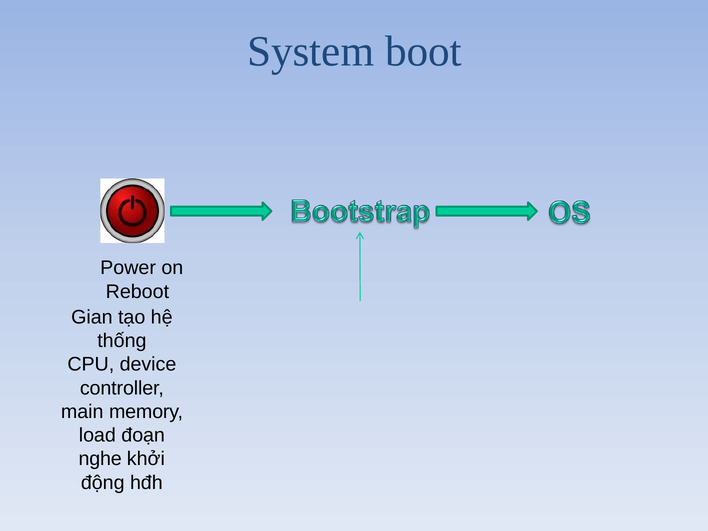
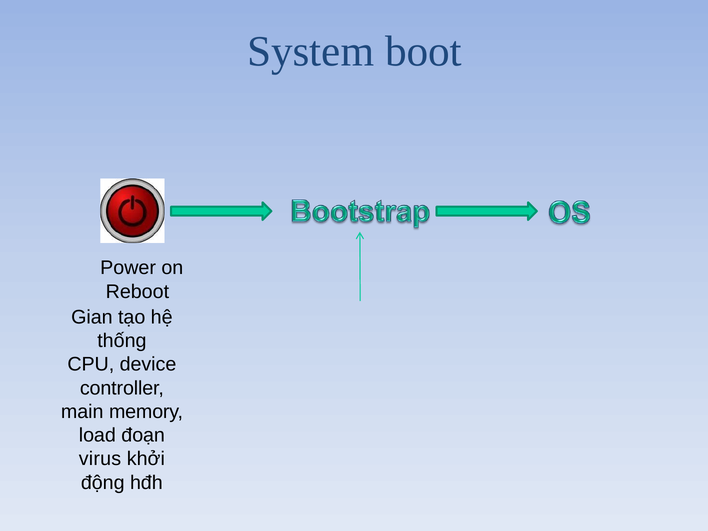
nghe: nghe -> virus (100, 459)
